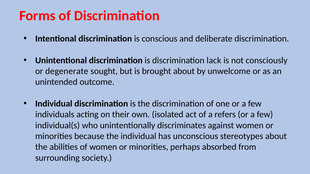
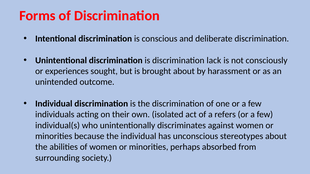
degenerate: degenerate -> experiences (67, 71)
unwelcome: unwelcome -> harassment (229, 71)
